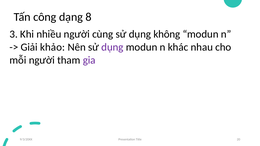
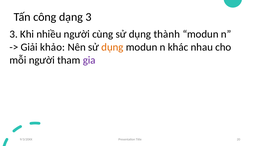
dạng 8: 8 -> 3 (89, 17)
không: không -> thành (167, 34)
dụng colour: purple -> orange (112, 47)
